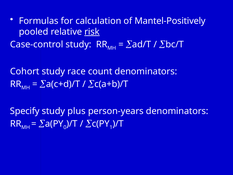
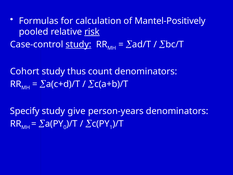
study underline: none -> present (79, 44)
race: race -> thus (77, 71)
plus: plus -> give (77, 111)
